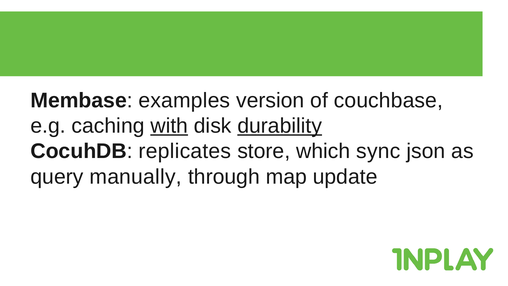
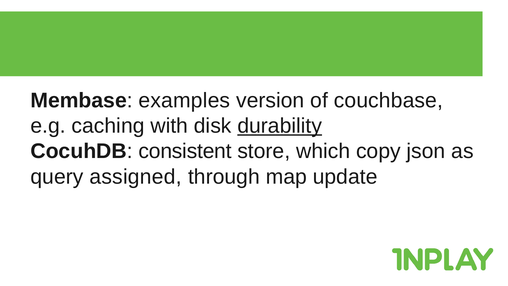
with underline: present -> none (169, 126)
replicates: replicates -> consistent (185, 151)
sync: sync -> copy (378, 151)
manually: manually -> assigned (136, 177)
